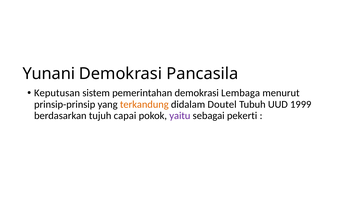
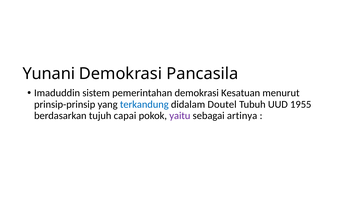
Keputusan: Keputusan -> Imaduddin (57, 93)
Lembaga: Lembaga -> Kesatuan (241, 93)
terkandung colour: orange -> blue (144, 104)
1999: 1999 -> 1955 (301, 104)
pekerti: pekerti -> artinya (242, 116)
